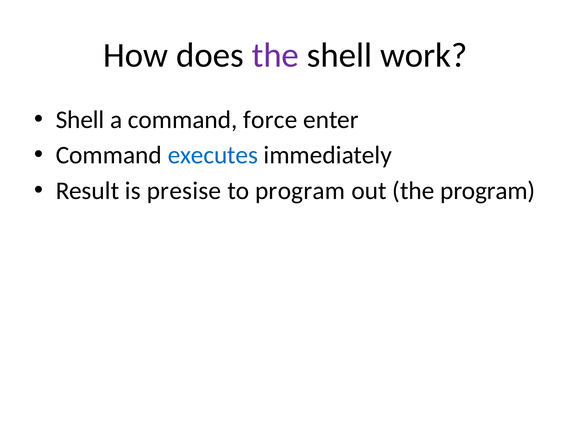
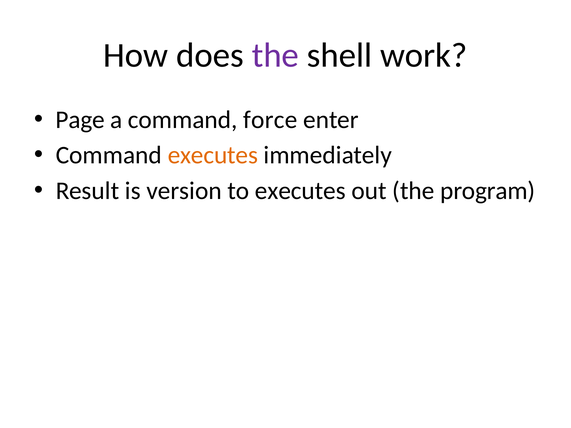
Shell: Shell -> Page (80, 120)
executes colour: blue -> orange (213, 155)
presise: presise -> version (184, 191)
to program: program -> executes (300, 191)
